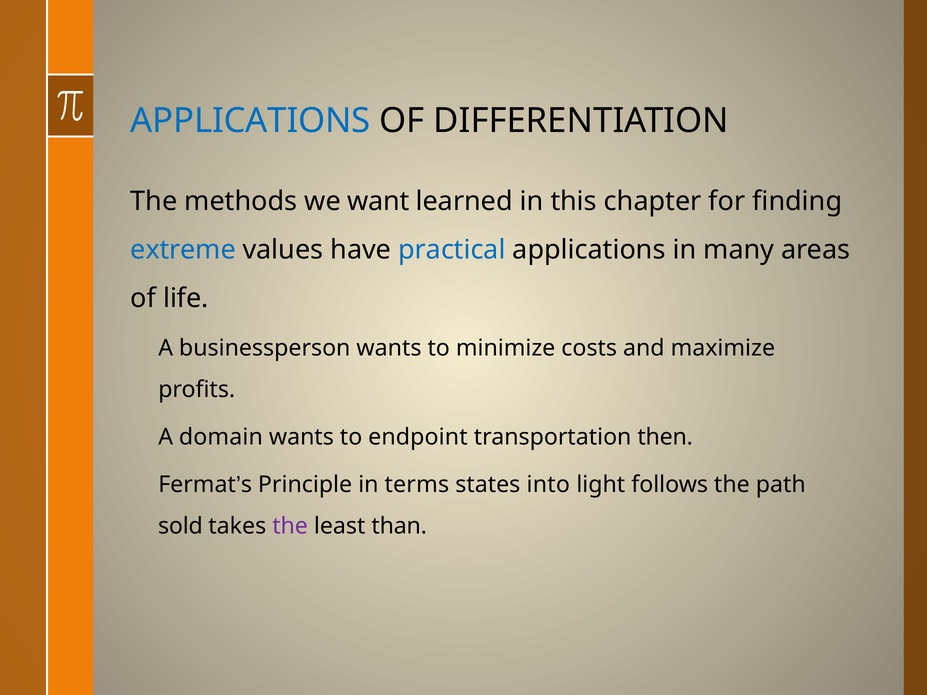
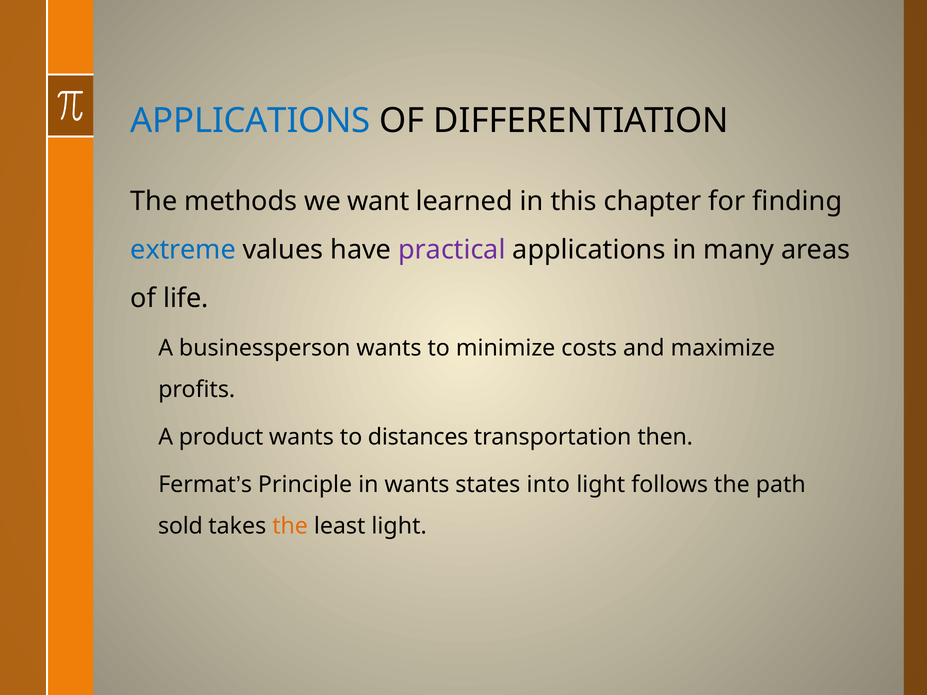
practical colour: blue -> purple (452, 250)
domain: domain -> product (221, 437)
endpoint: endpoint -> distances (418, 437)
in terms: terms -> wants (417, 485)
the colour: purple -> orange (290, 527)
least than: than -> light (399, 527)
